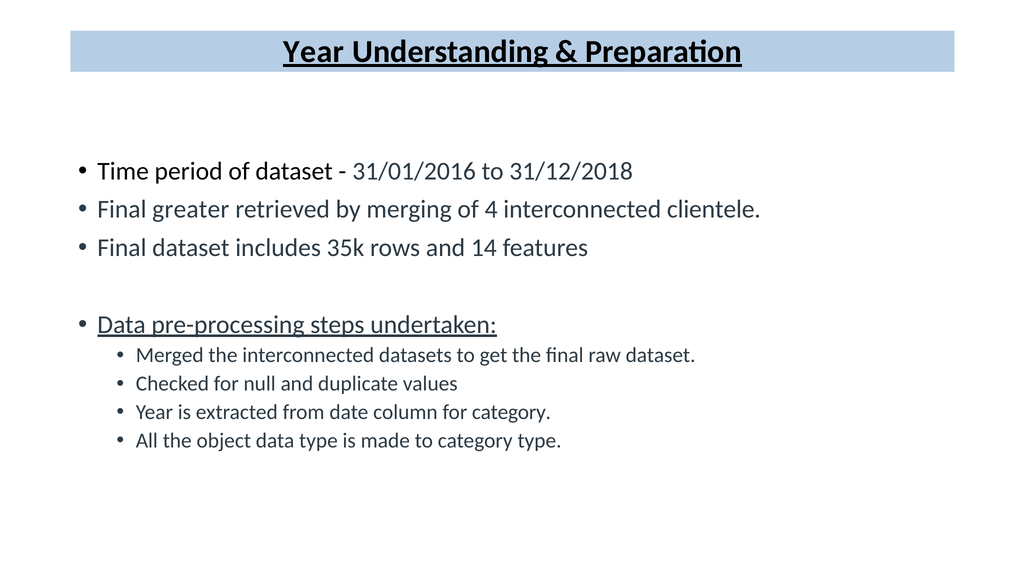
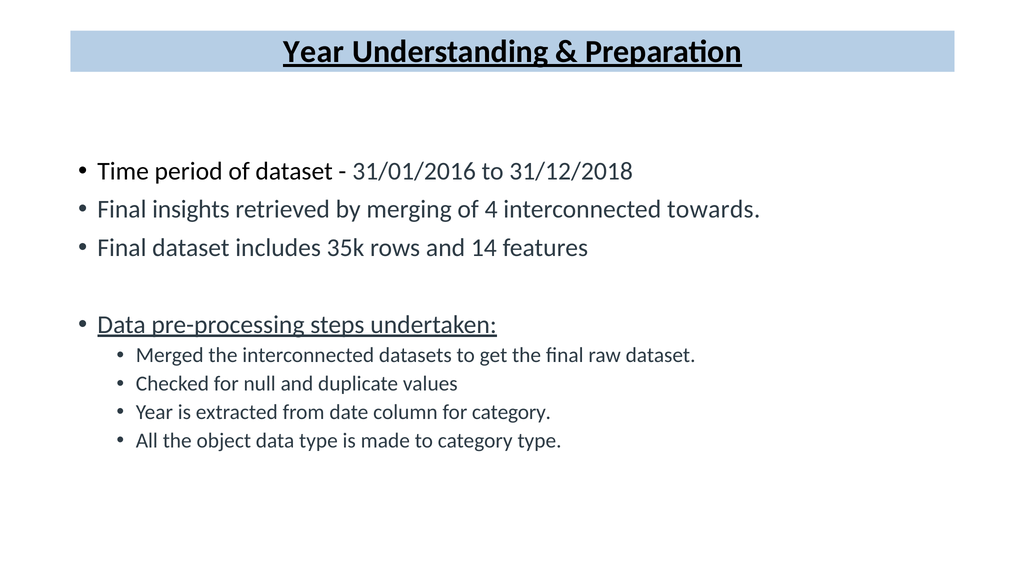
greater: greater -> insights (191, 209)
clientele: clientele -> towards (714, 209)
